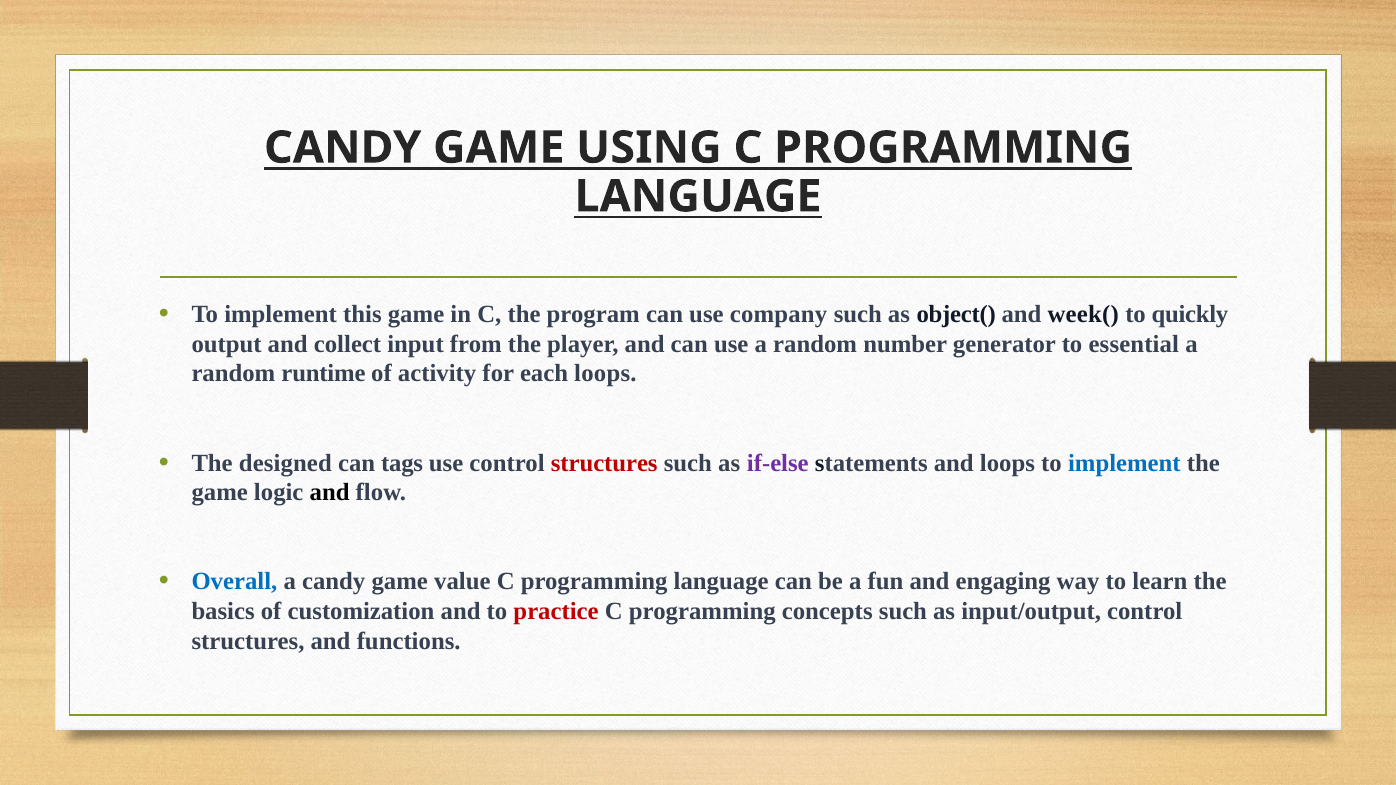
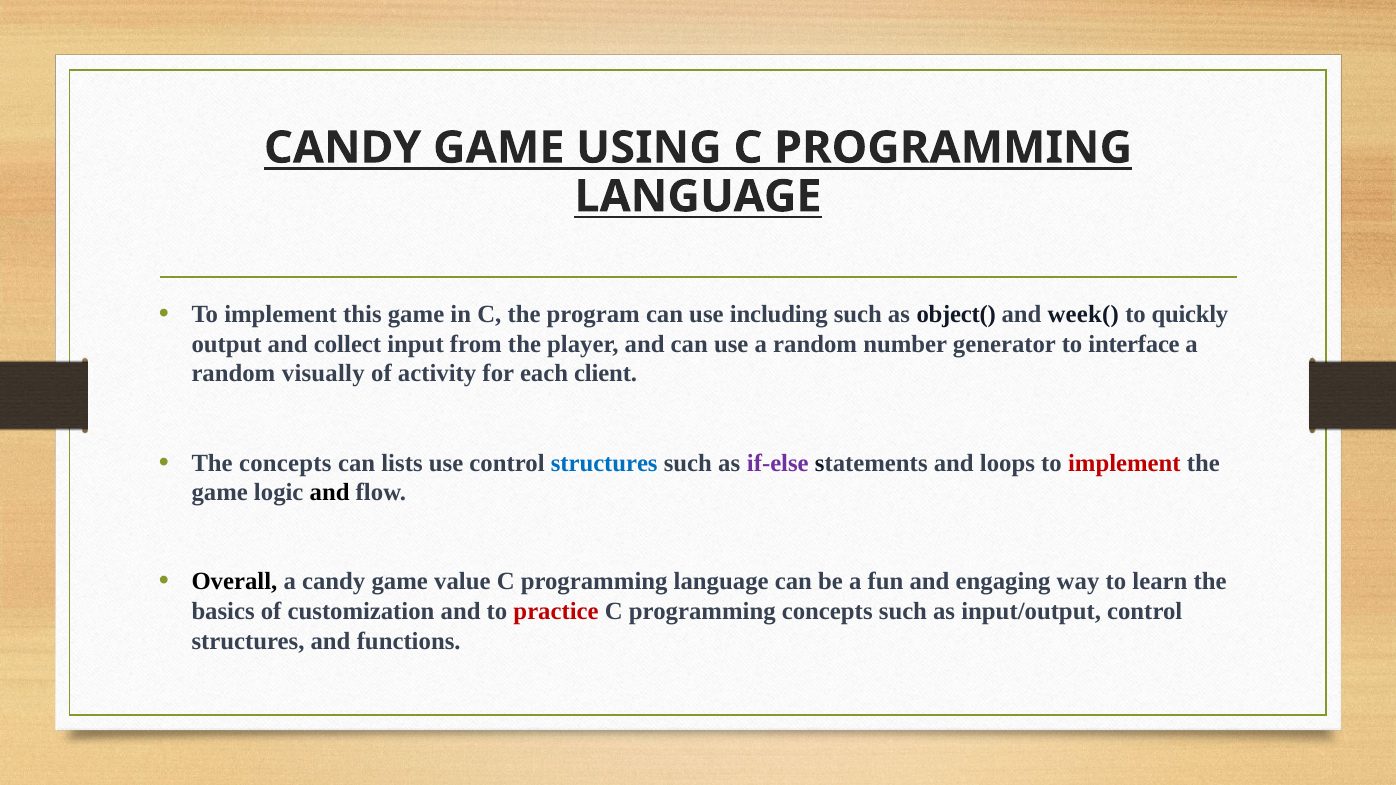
company: company -> including (779, 315)
essential: essential -> interface (1134, 344)
runtime: runtime -> visually (323, 374)
each loops: loops -> client (606, 374)
The designed: designed -> concepts (285, 463)
tags: tags -> lists (402, 463)
structures colour: red -> blue (604, 463)
implement colour: blue -> red (1124, 463)
Overall colour: blue -> black (234, 582)
